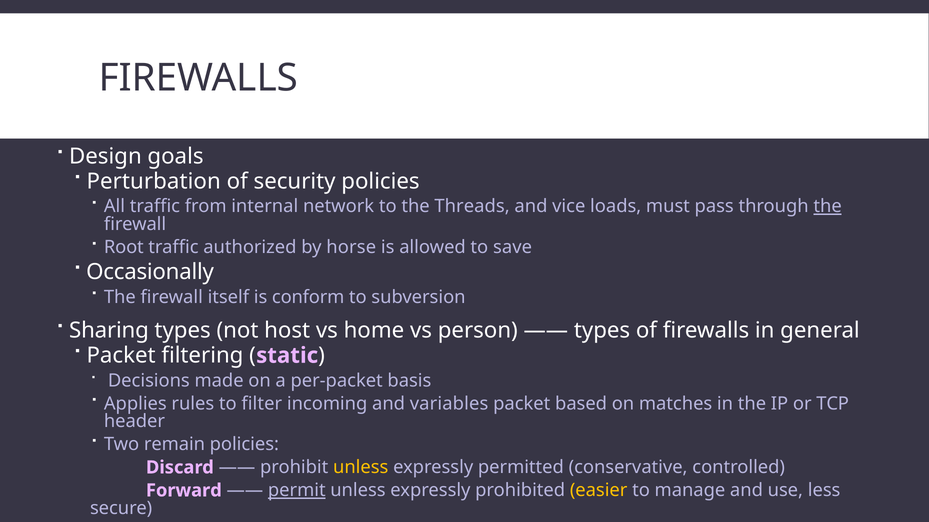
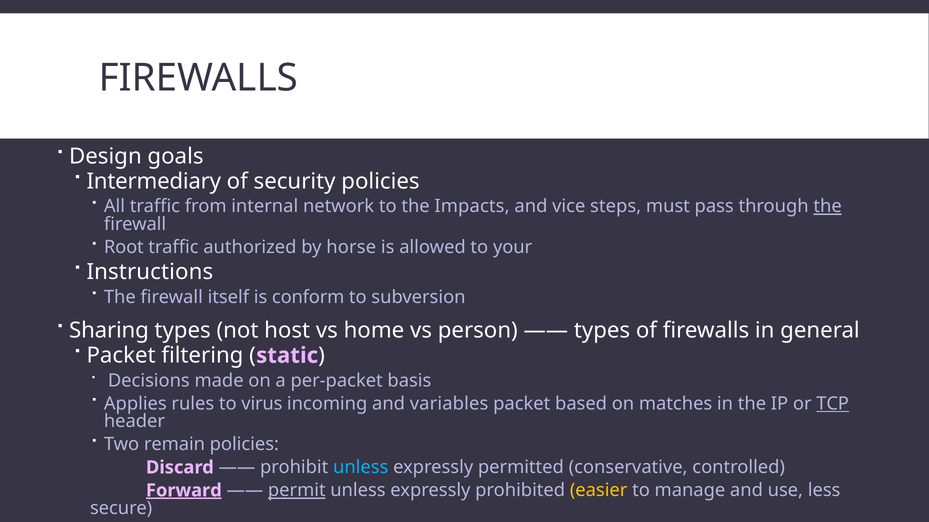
Perturbation: Perturbation -> Intermediary (154, 181)
Threads: Threads -> Impacts (472, 207)
loads: loads -> steps (616, 207)
save: save -> your (513, 247)
Occasionally: Occasionally -> Instructions (150, 272)
filter: filter -> virus (262, 404)
TCP underline: none -> present (833, 404)
unless colour: yellow -> light blue (361, 468)
Forward underline: none -> present (184, 491)
